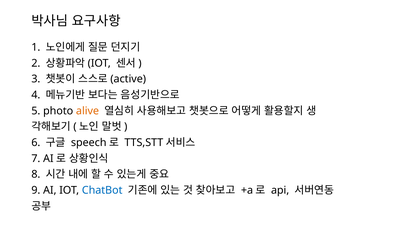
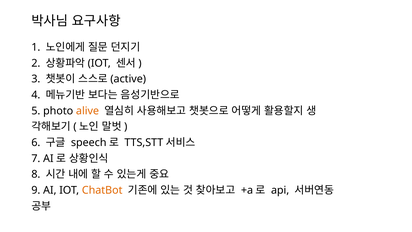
ChatBot colour: blue -> orange (102, 190)
